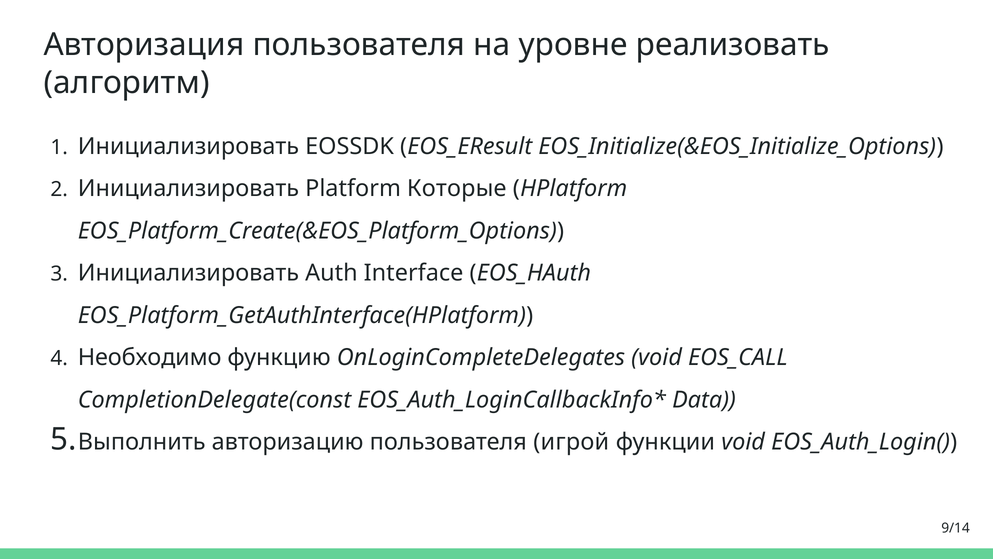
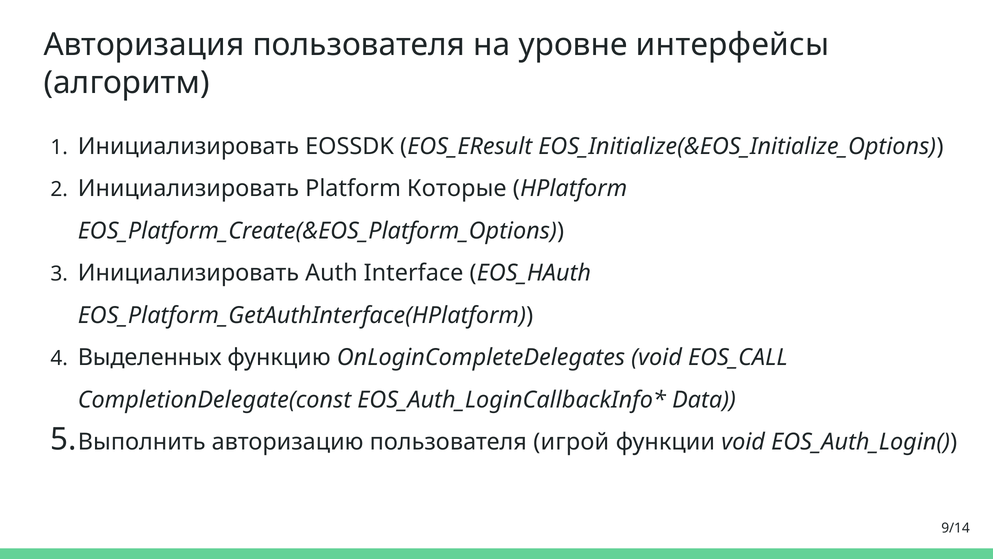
реализовать: реализовать -> интерфейсы (733, 45)
Необходимо: Необходимо -> Выделенных (150, 357)
